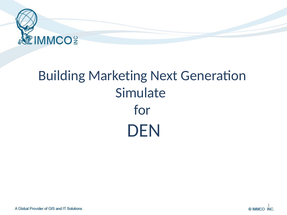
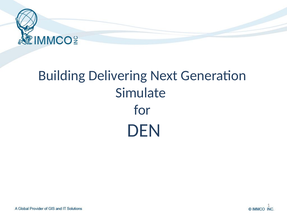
Marketing: Marketing -> Delivering (118, 76)
